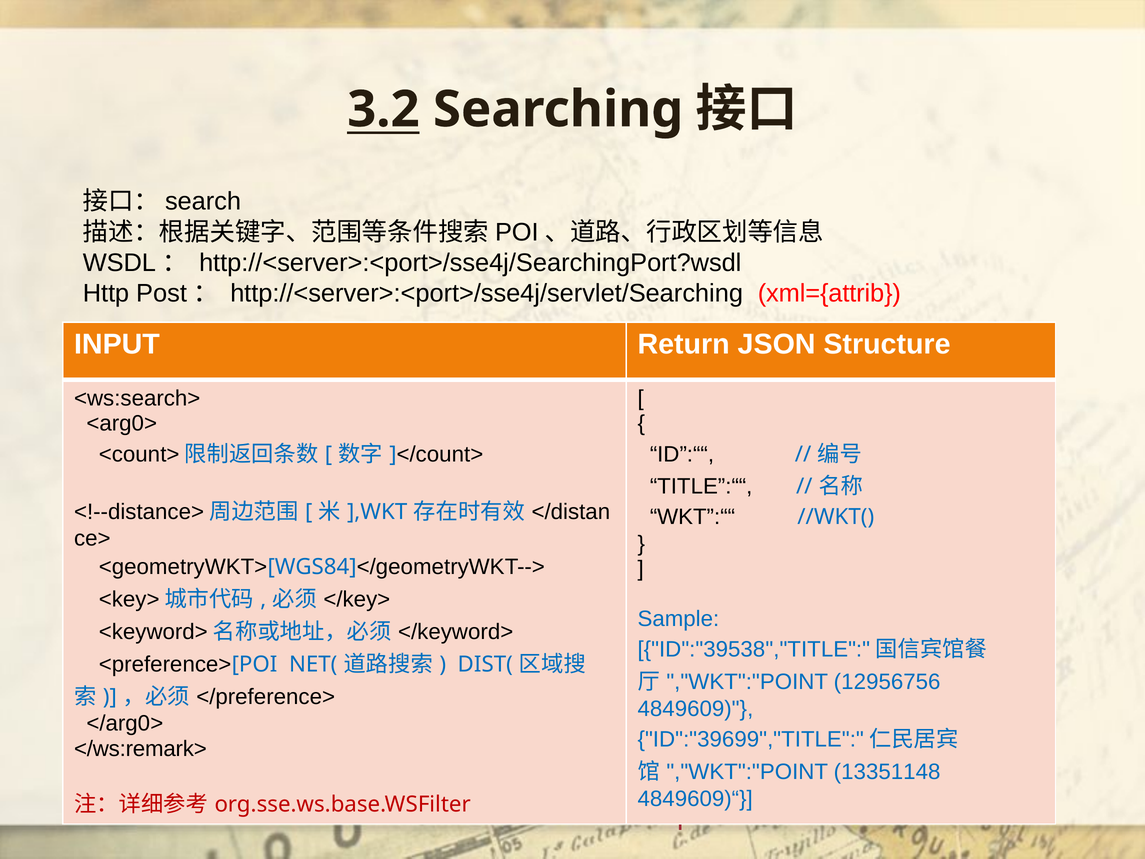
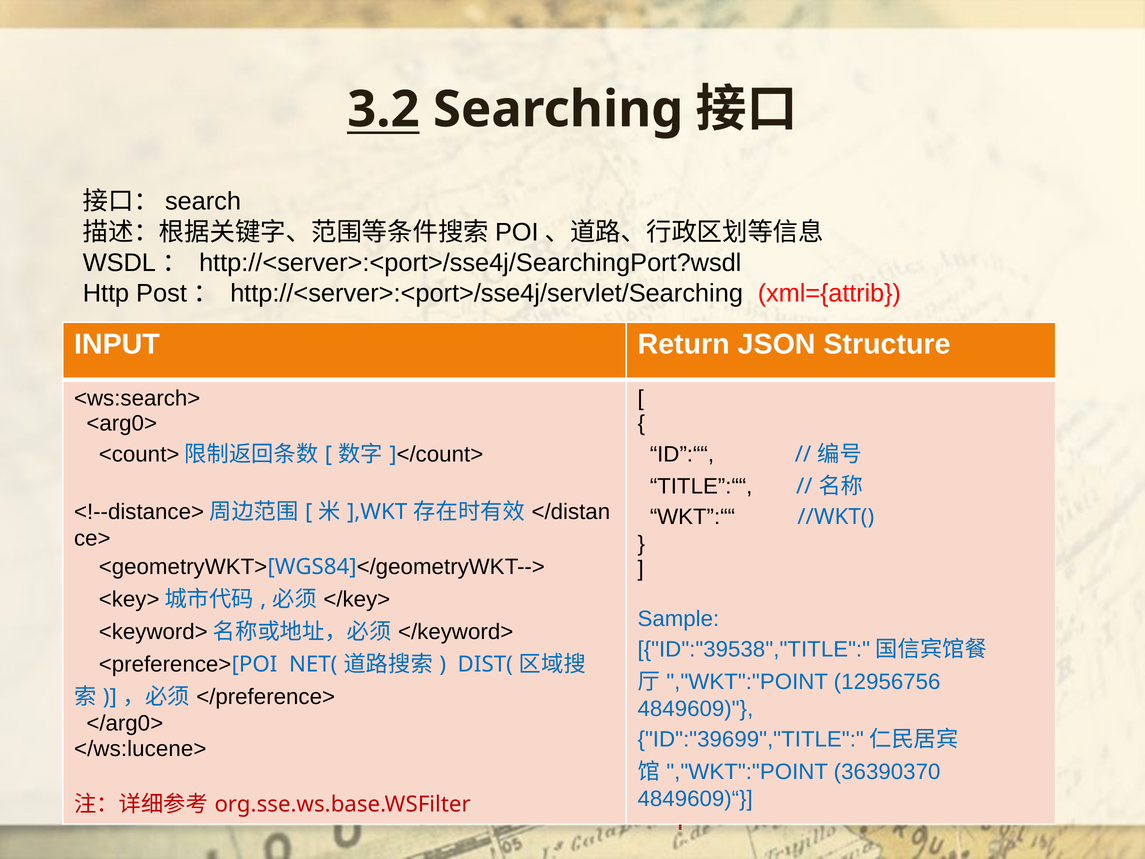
</ws:remark>: </ws:remark> -> </ws:lucene> (140, 748)
13351148: 13351148 -> 36390370 (887, 772)
